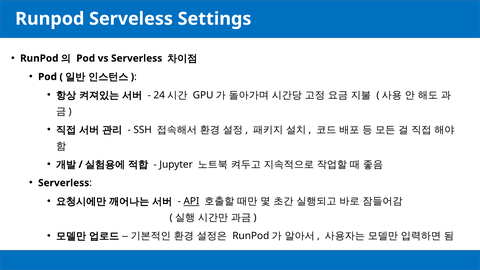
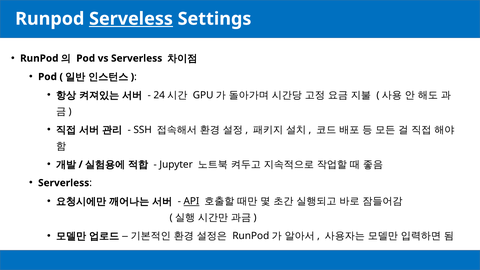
Serveless underline: none -> present (131, 19)
